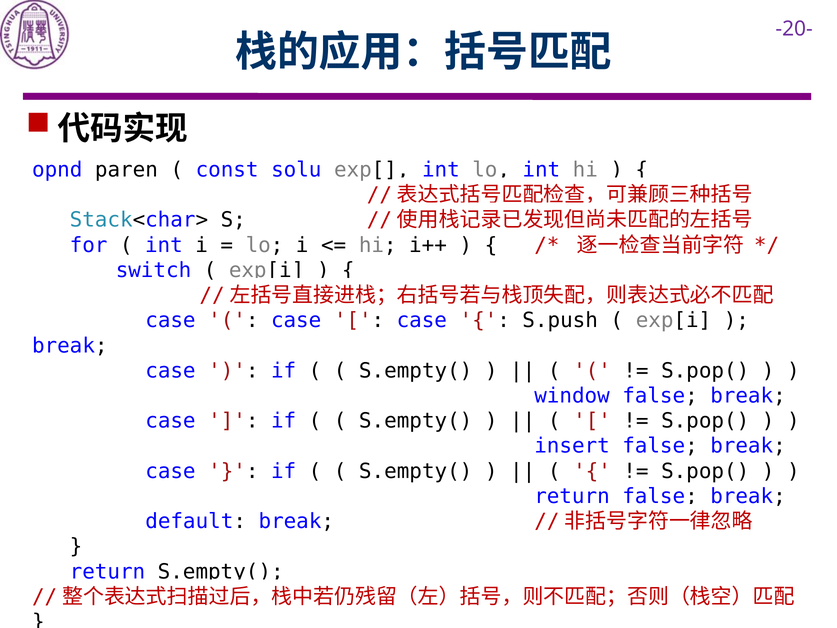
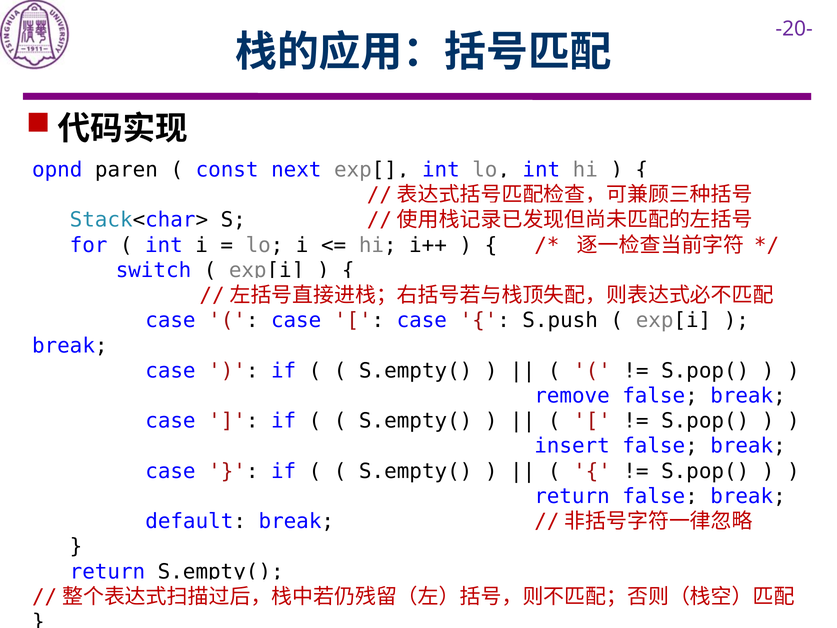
solu: solu -> next (296, 170)
window: window -> remove (572, 396)
